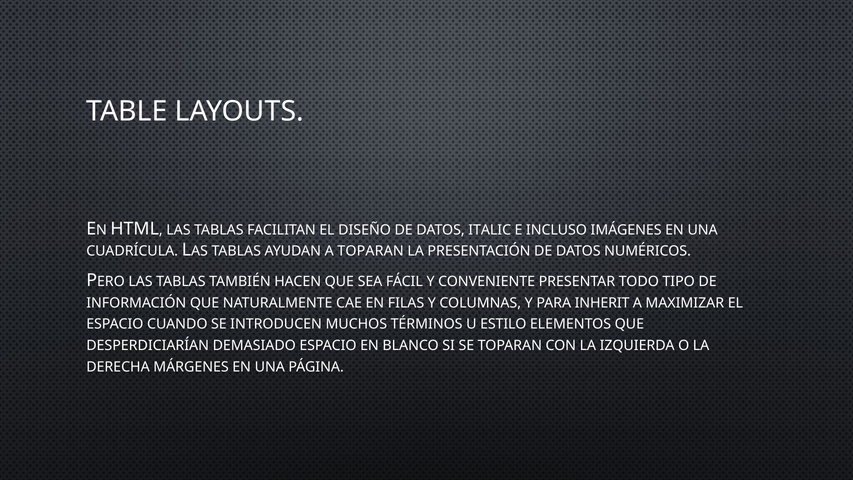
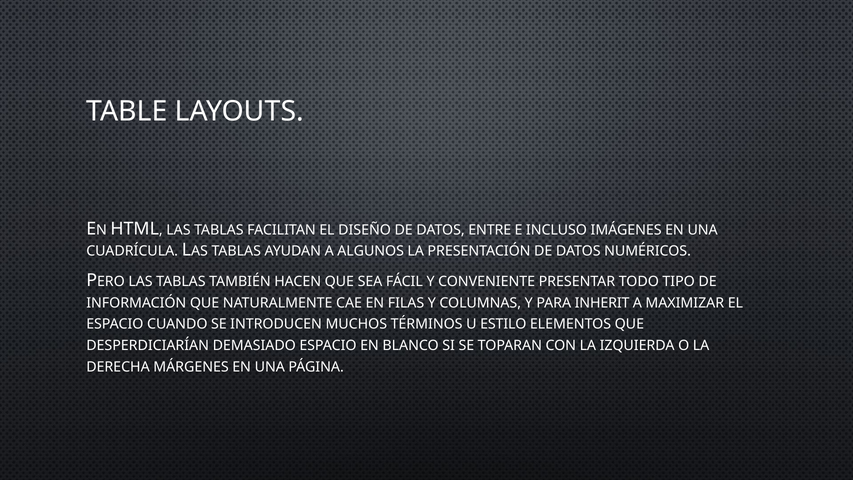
ITALIC: ITALIC -> ENTRE (490, 230)
A TOPARAN: TOPARAN -> ALGUNOS (371, 251)
